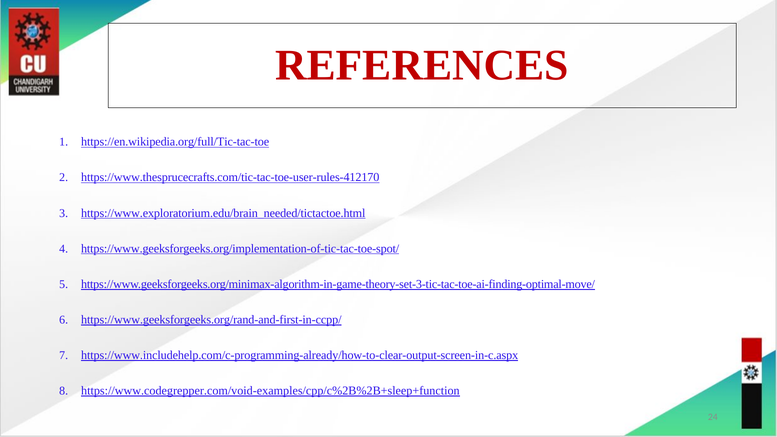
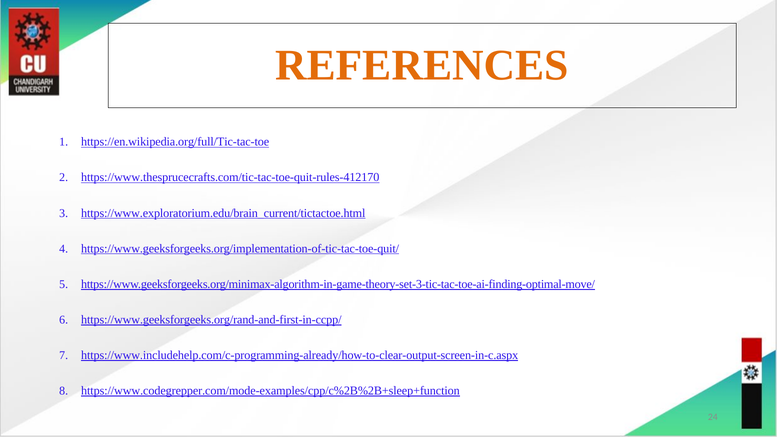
REFERENCES colour: red -> orange (422, 65)
https://www.thesprucecrafts.com/tic-tac-toe-user-rules-412170: https://www.thesprucecrafts.com/tic-tac-toe-user-rules-412170 -> https://www.thesprucecrafts.com/tic-tac-toe-quit-rules-412170 (230, 177)
https://www.exploratorium.edu/brain_needed/tictactoe.html: https://www.exploratorium.edu/brain_needed/tictactoe.html -> https://www.exploratorium.edu/brain_current/tictactoe.html (223, 213)
https://www.geeksforgeeks.org/implementation-of-tic-tac-toe-spot/: https://www.geeksforgeeks.org/implementation-of-tic-tac-toe-spot/ -> https://www.geeksforgeeks.org/implementation-of-tic-tac-toe-quit/ (240, 249)
https://www.codegrepper.com/void-examples/cpp/c%2B%2B+sleep+function: https://www.codegrepper.com/void-examples/cpp/c%2B%2B+sleep+function -> https://www.codegrepper.com/mode-examples/cpp/c%2B%2B+sleep+function (270, 391)
